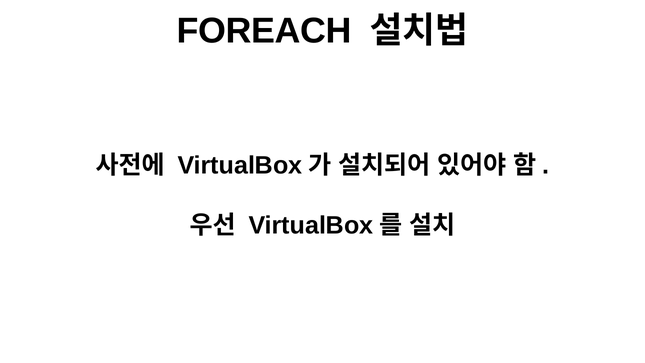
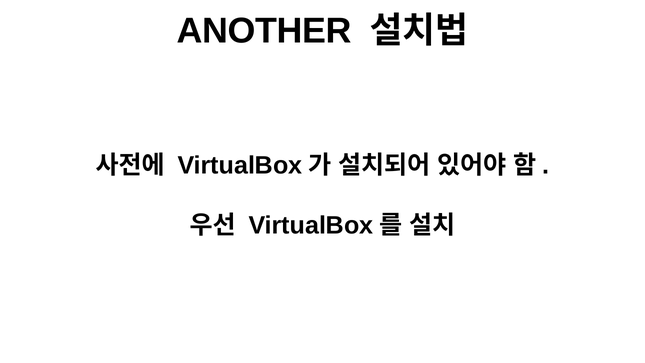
FOREACH: FOREACH -> ANOTHER (264, 31)
